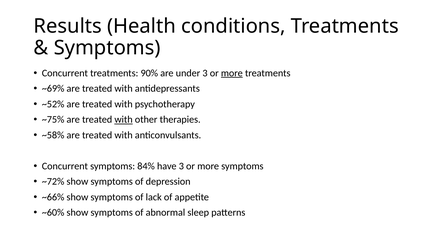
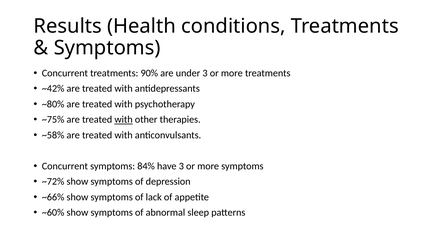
more underline: present -> none (232, 73)
~69%: ~69% -> ~42% (53, 89)
~52%: ~52% -> ~80% (53, 104)
